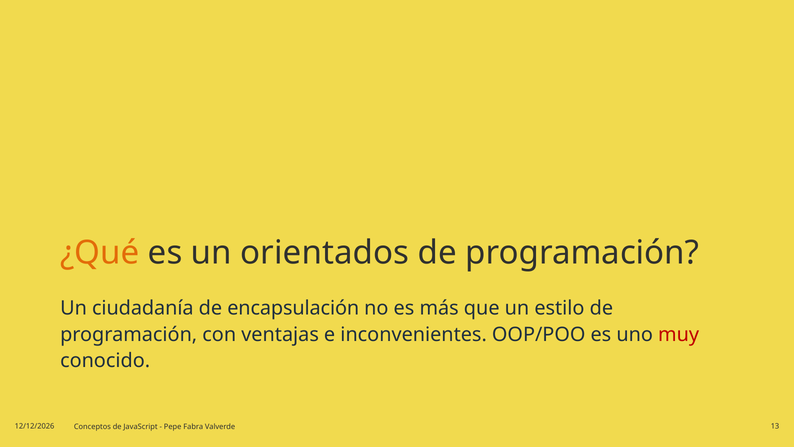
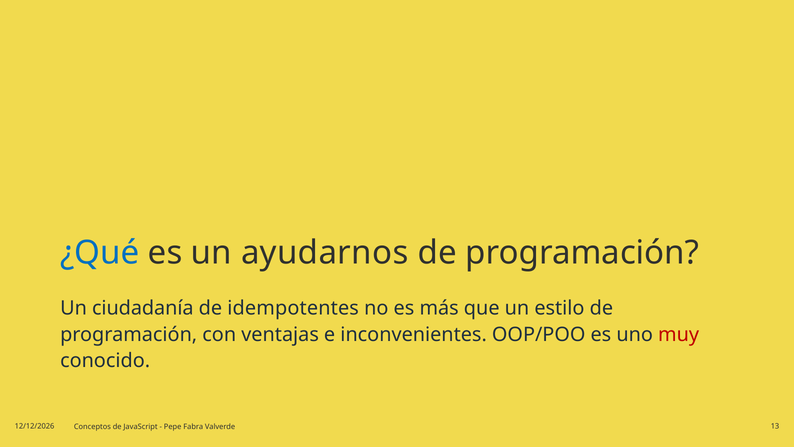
¿Qué colour: orange -> blue (100, 253)
orientados: orientados -> ayudarnos (325, 253)
encapsulación: encapsulación -> idempotentes (293, 308)
